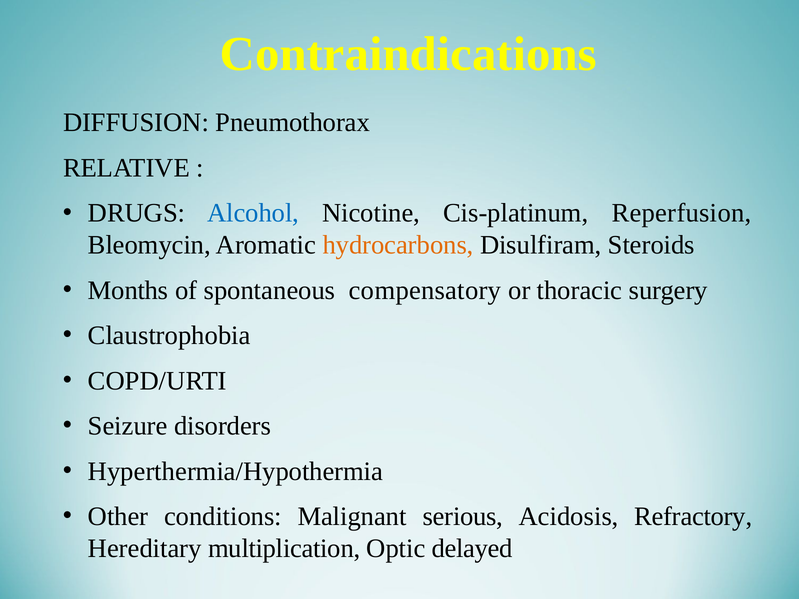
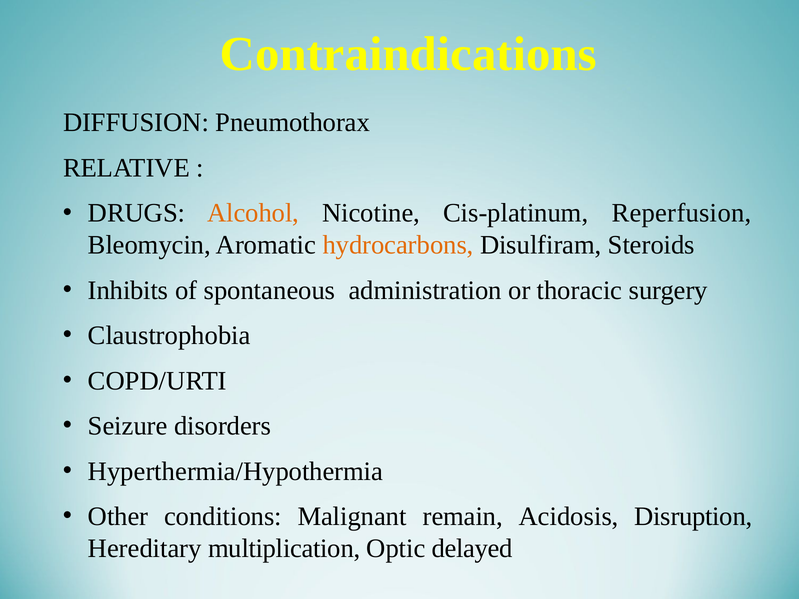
Alcohol colour: blue -> orange (253, 213)
Months: Months -> Inhibits (128, 290)
compensatory: compensatory -> administration (425, 290)
serious: serious -> remain (463, 517)
Refractory: Refractory -> Disruption (693, 517)
